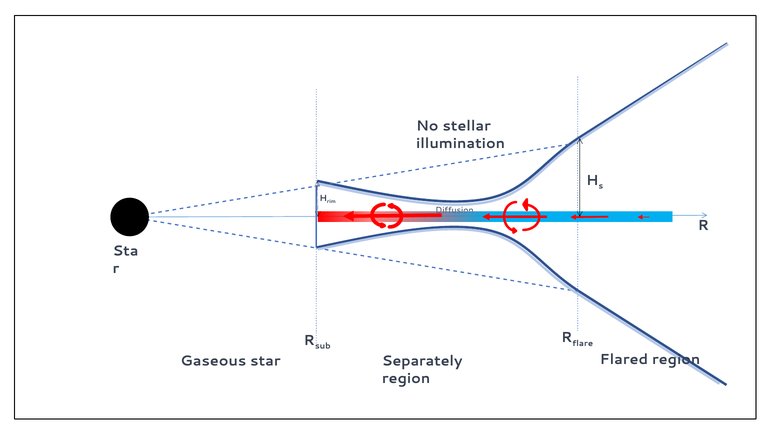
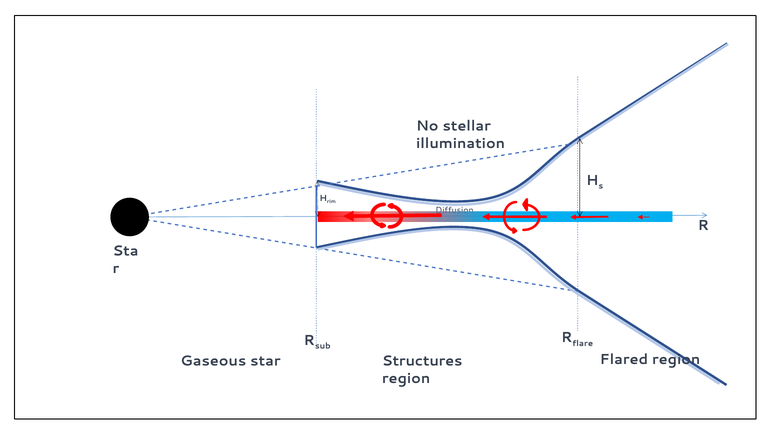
Separately: Separately -> Structures (422, 361)
